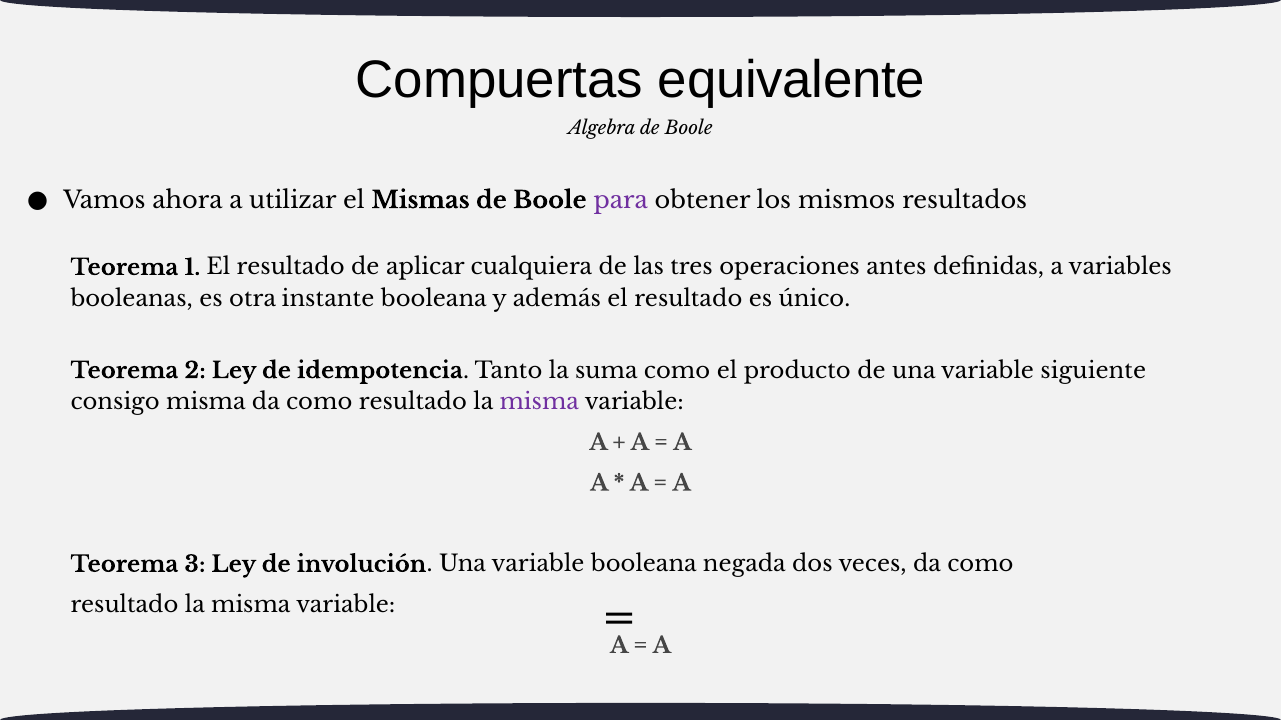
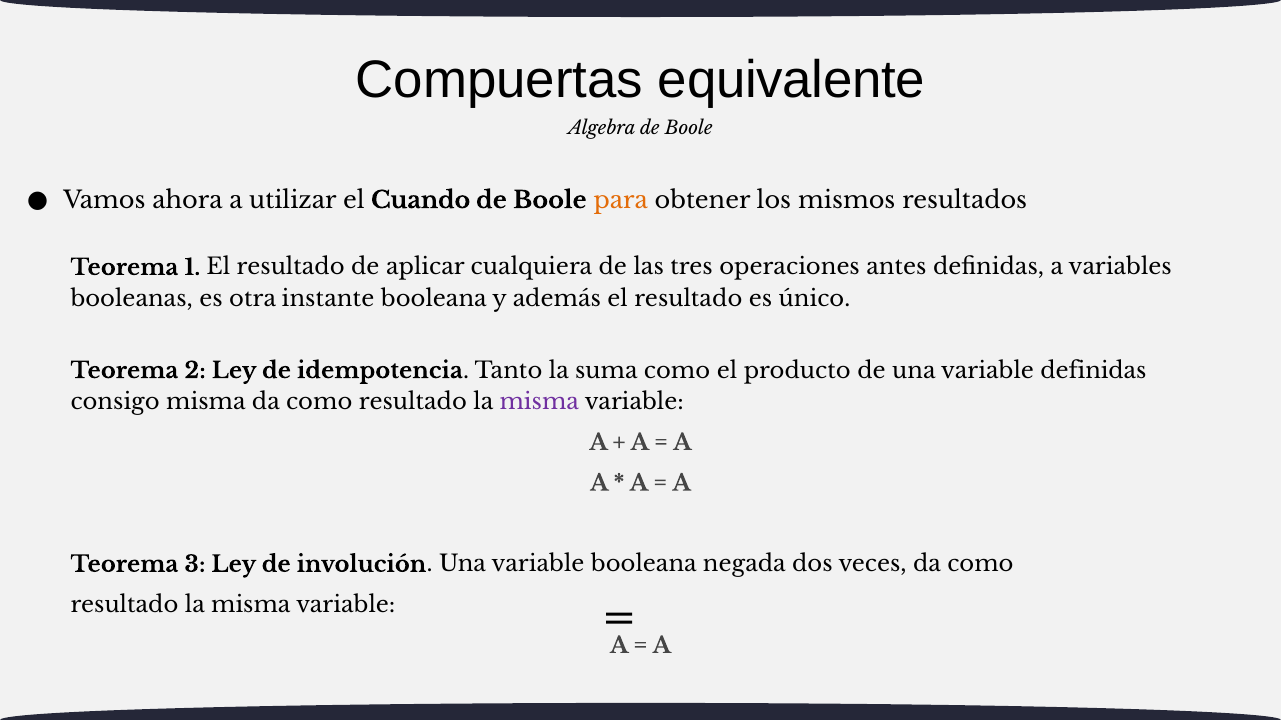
Mismas: Mismas -> Cuando (421, 200)
para colour: purple -> orange (621, 200)
variable siguiente: siguiente -> definidas (1093, 371)
